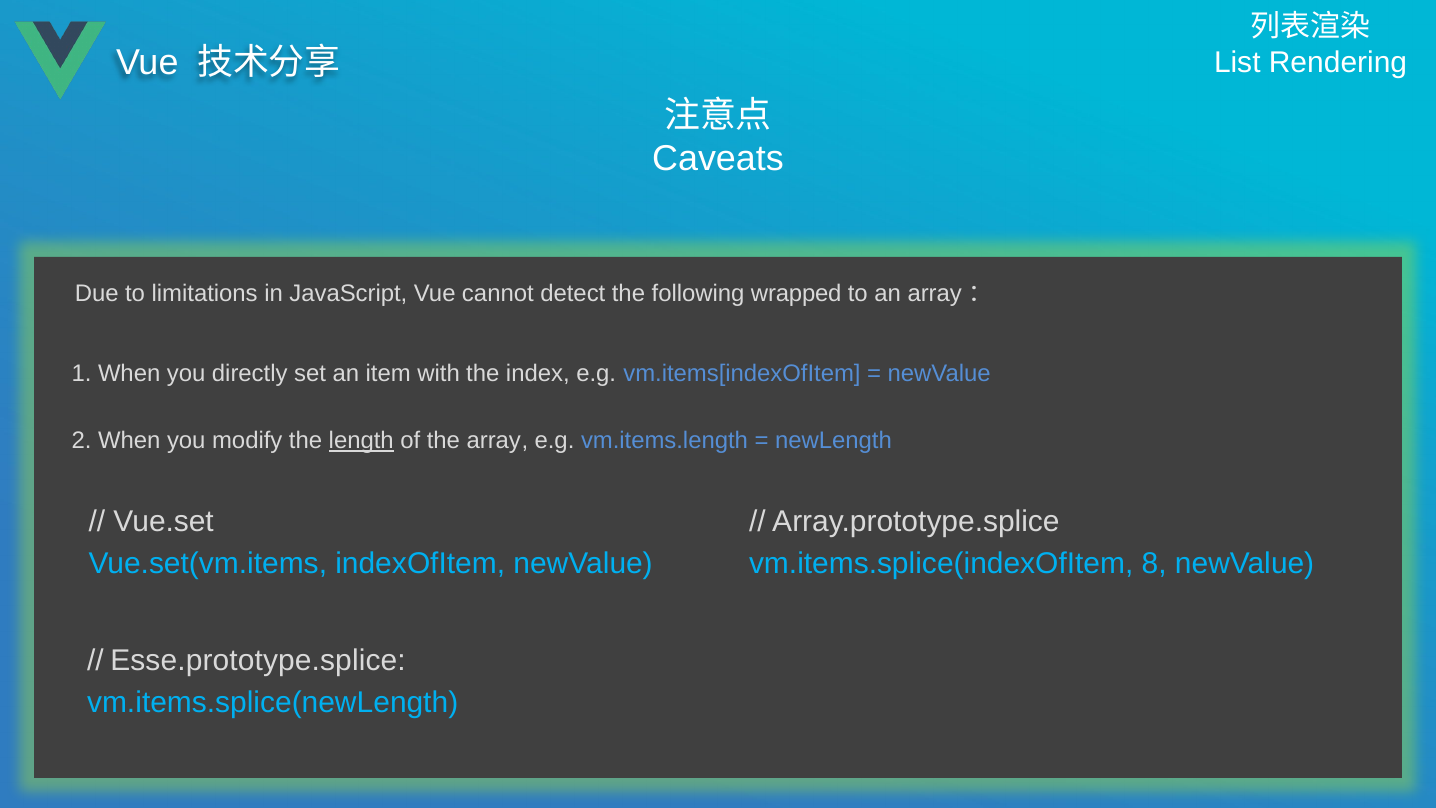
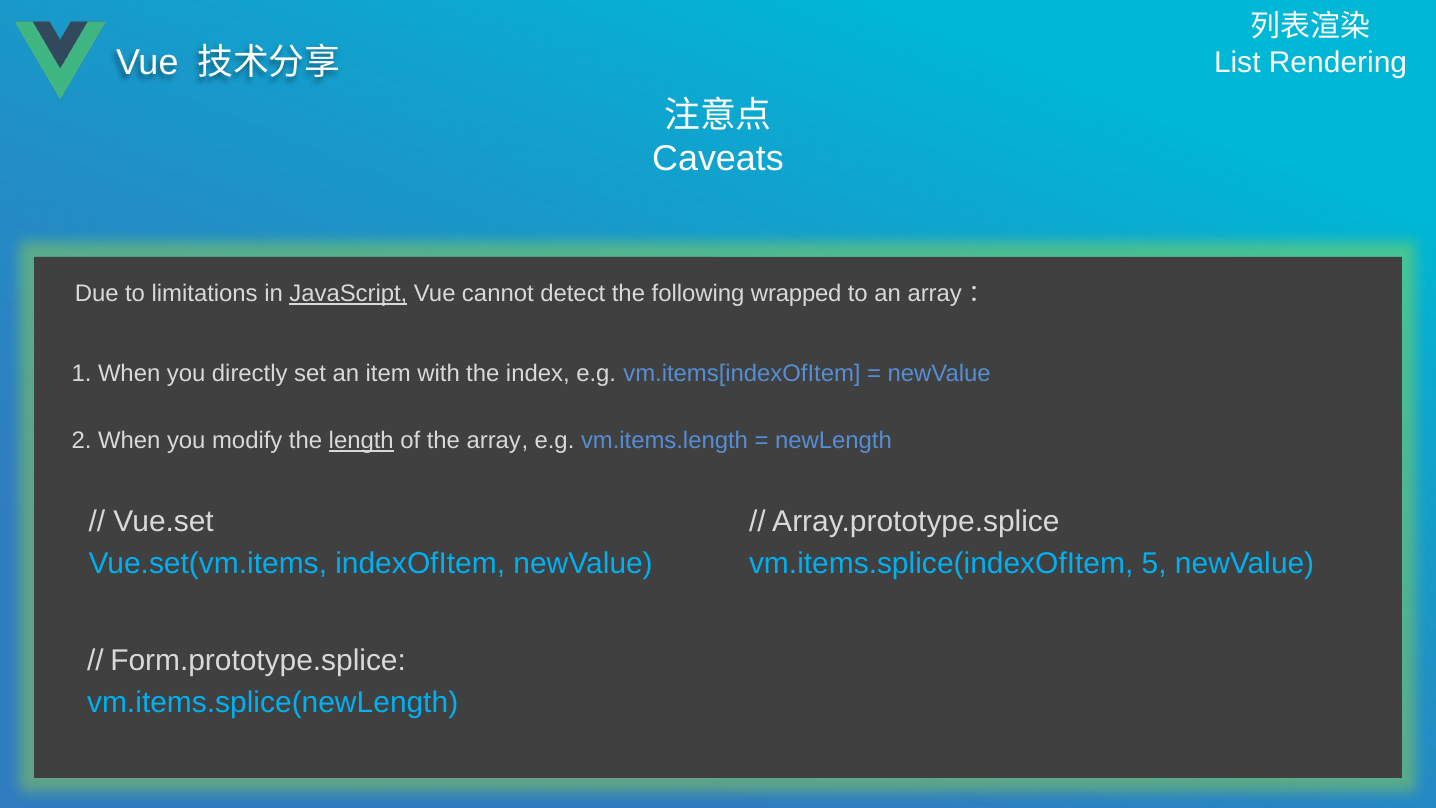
JavaScript underline: none -> present (348, 293)
8: 8 -> 5 (1154, 564)
Esse.prototype.splice: Esse.prototype.splice -> Form.prototype.splice (258, 660)
